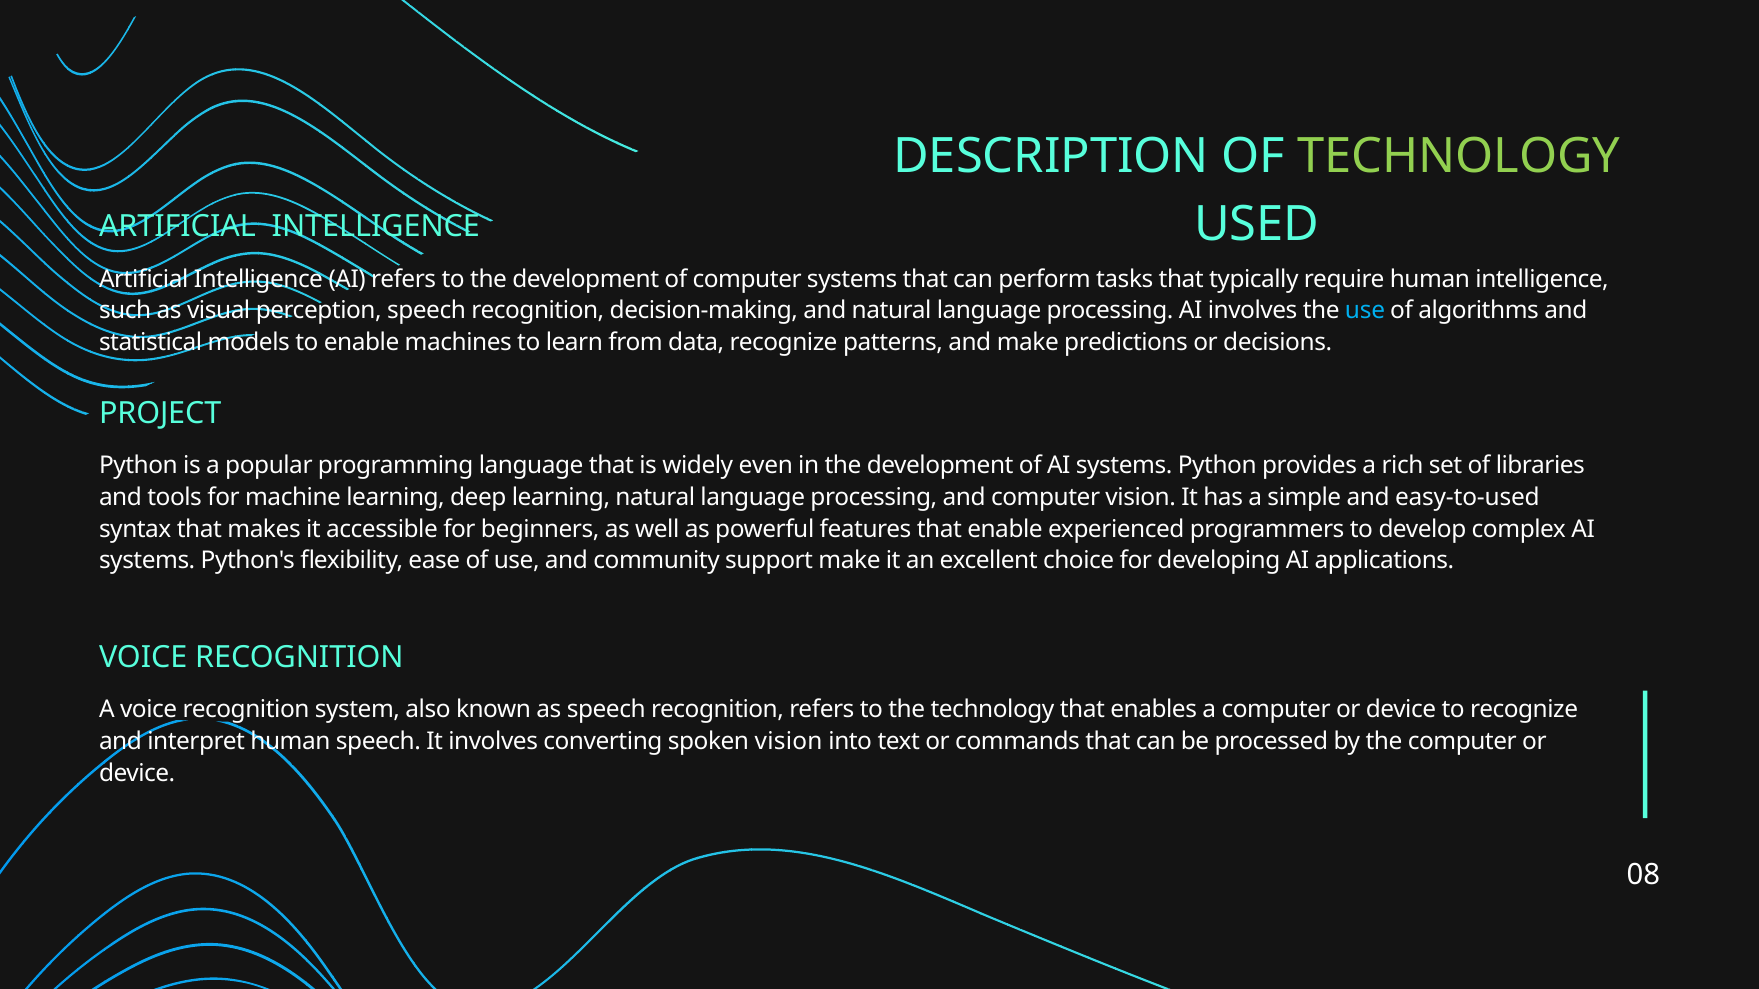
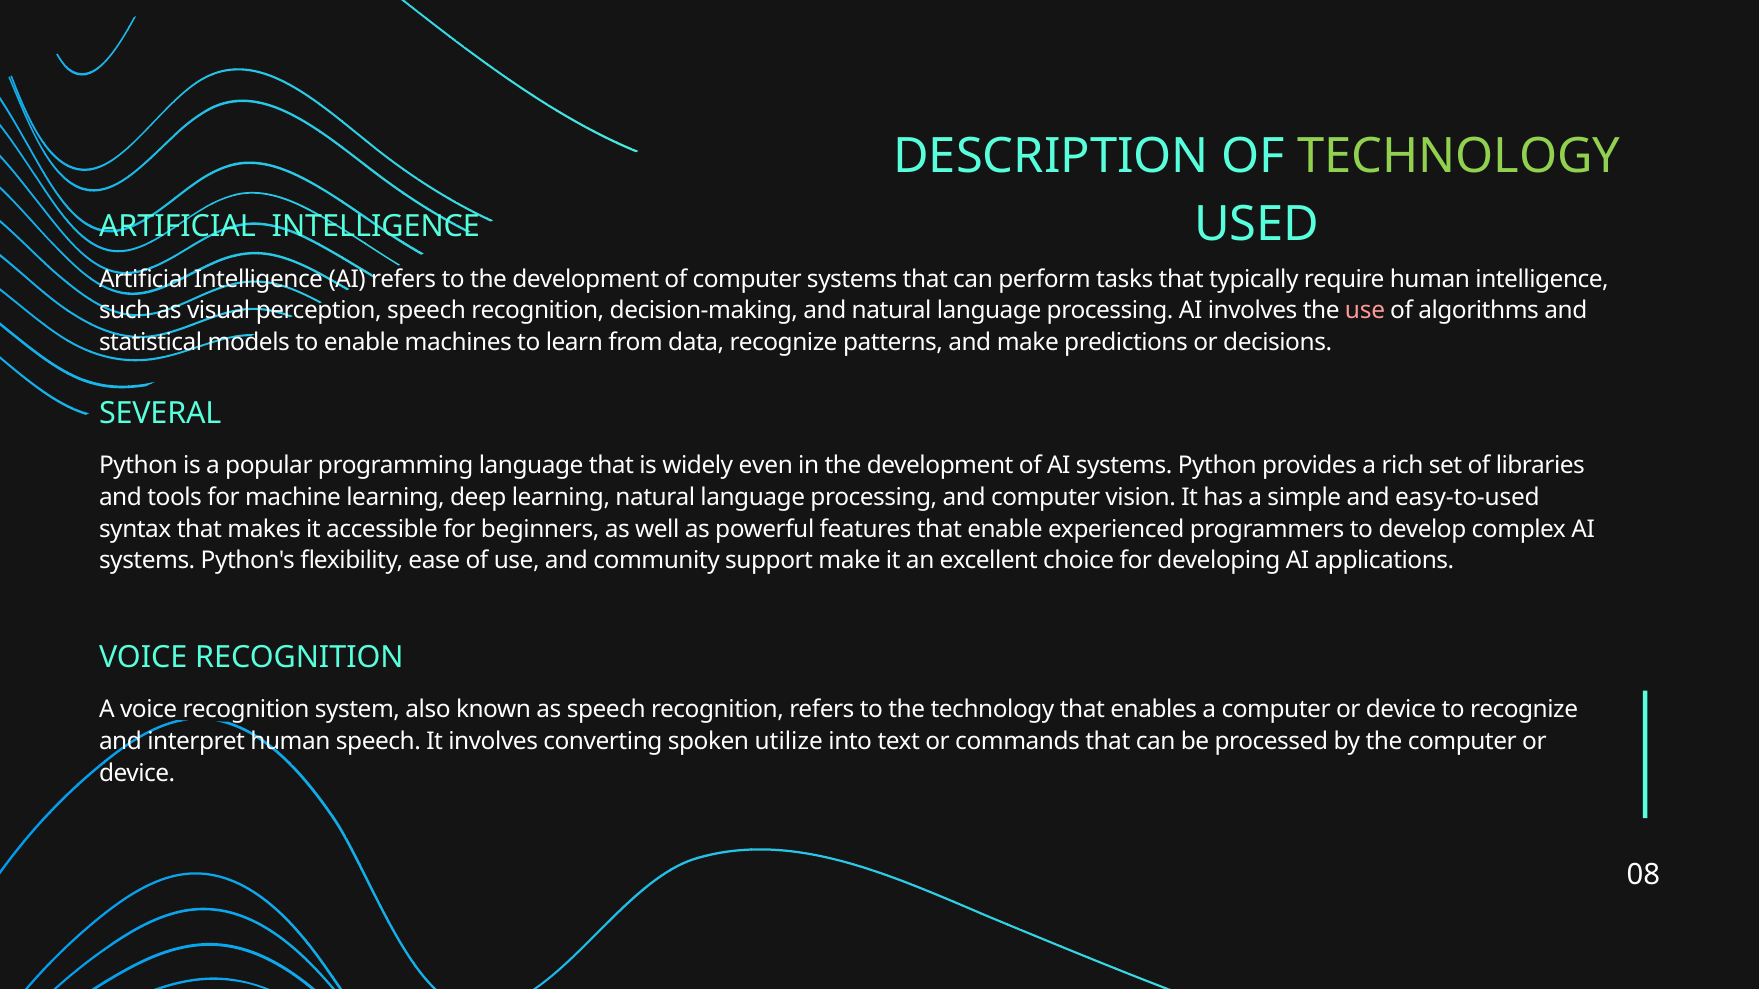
use colour: light blue -> pink (1365, 311)
PROJECT: PROJECT -> SEVERAL (160, 414)
spoken vision: vision -> utilize (789, 742)
